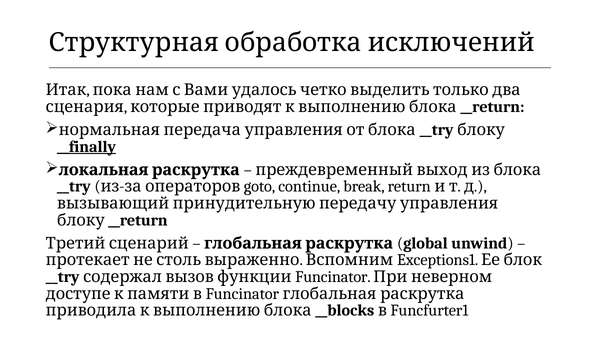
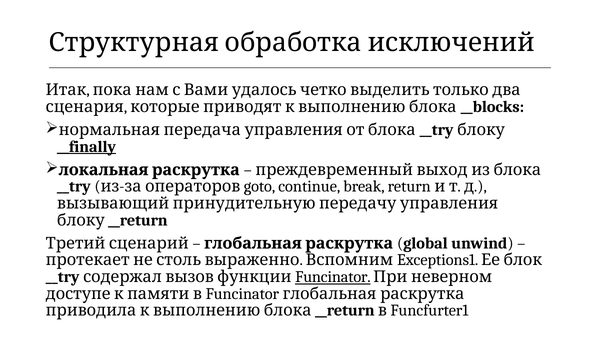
__return: __return -> __blocks (492, 107)
Funcinator underline: none -> present (333, 277)
__blocks: __blocks -> __return (345, 311)
